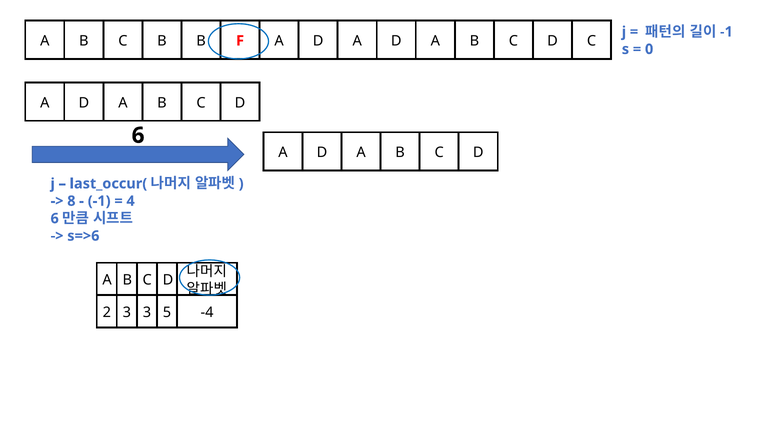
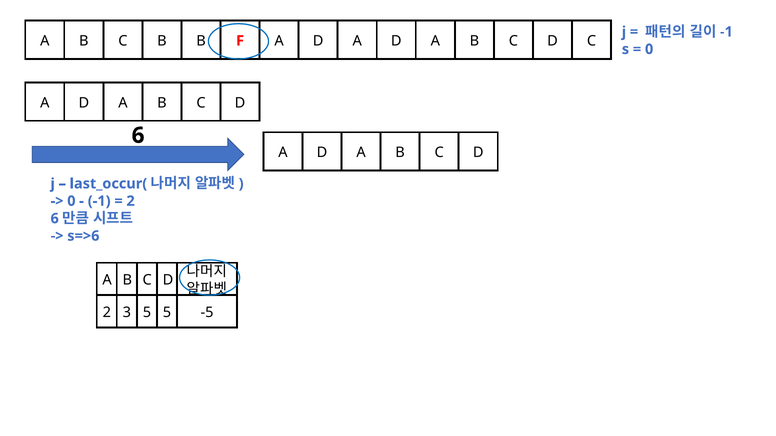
8: 8 -> 0 (71, 201)
4: 4 -> 2 (131, 201)
3 3: 3 -> 5 (147, 313)
-4: -4 -> -5 (207, 313)
